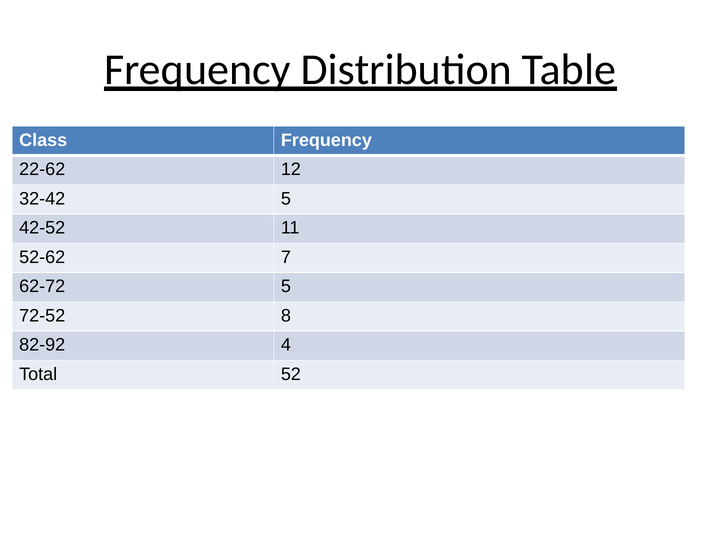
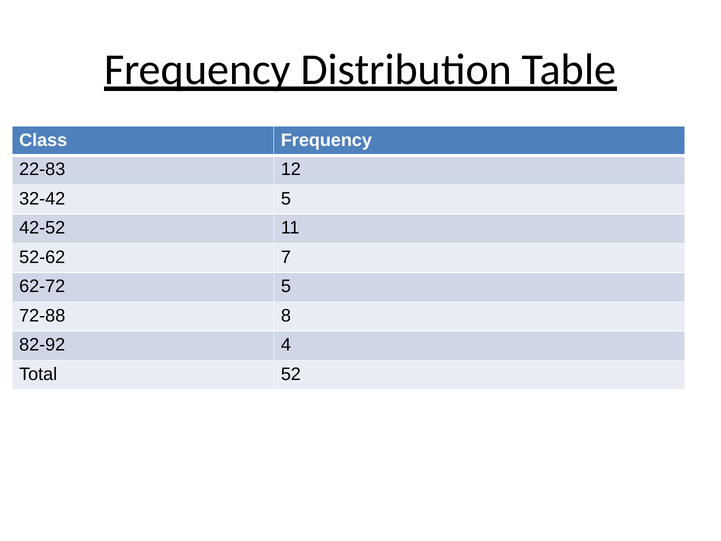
22-62: 22-62 -> 22-83 (42, 169)
72-52: 72-52 -> 72-88 (42, 316)
